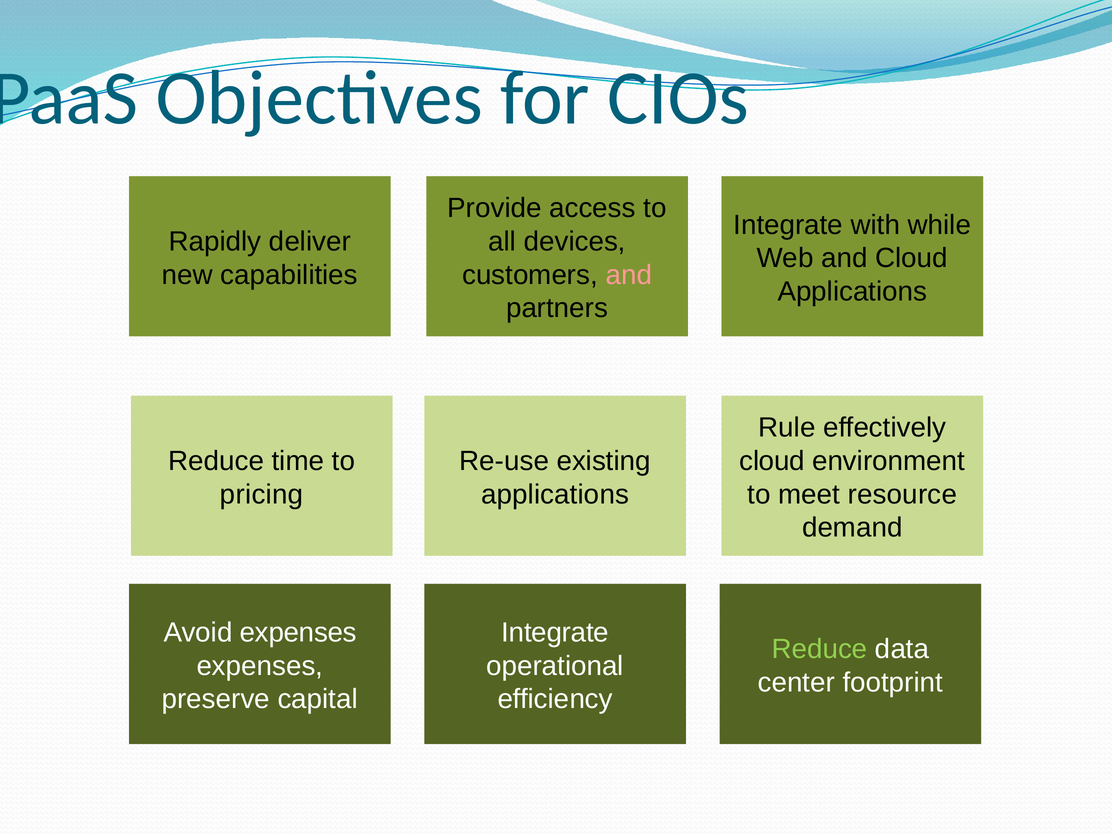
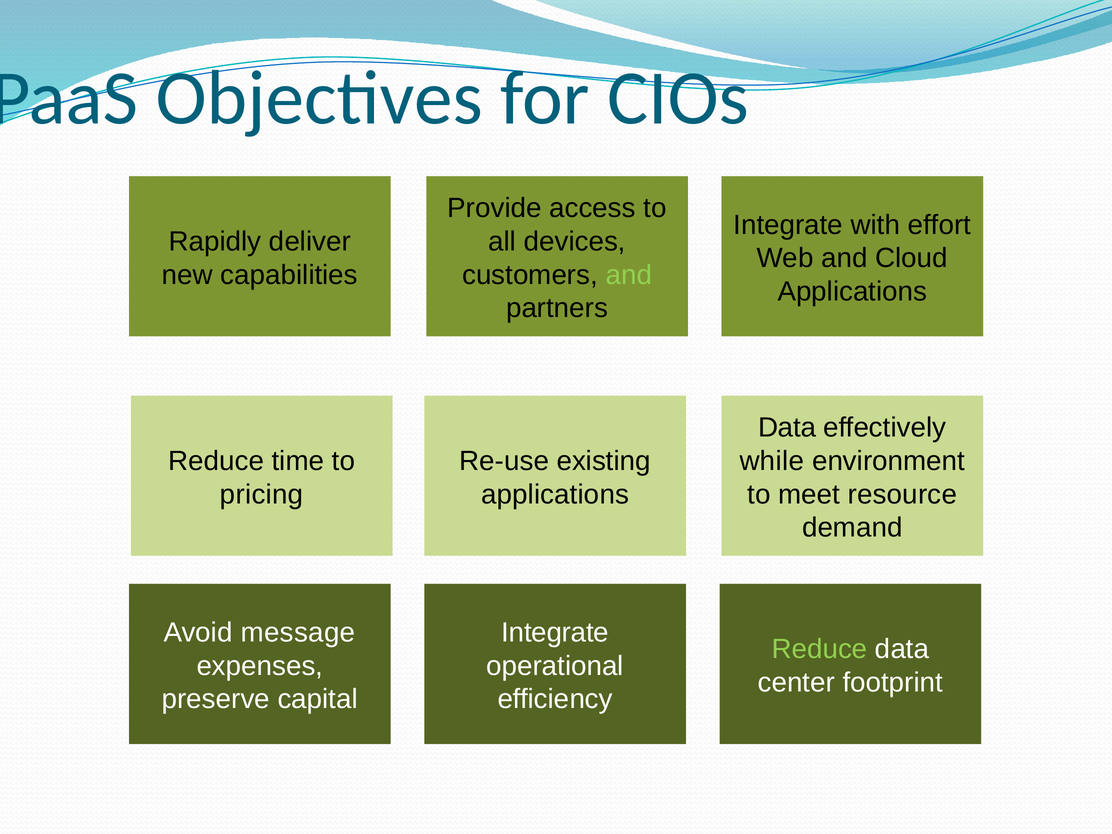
while: while -> effort (939, 225)
and colour: pink -> light green (629, 275)
Rule: Rule -> Data (787, 428)
cloud: cloud -> while (772, 461)
Avoid expenses: expenses -> message (298, 633)
